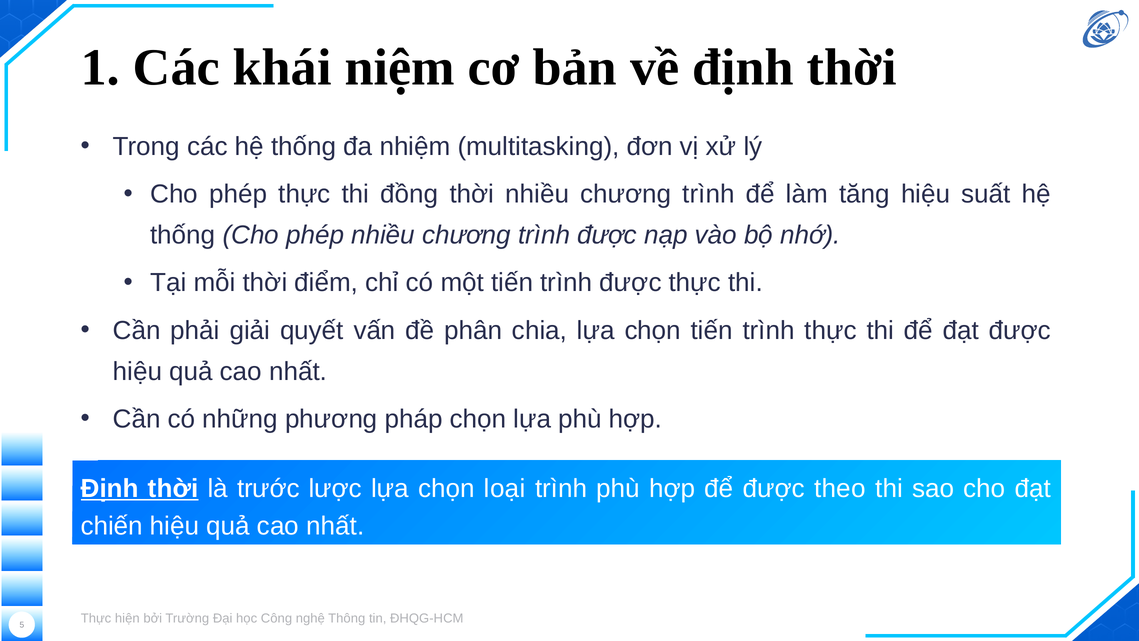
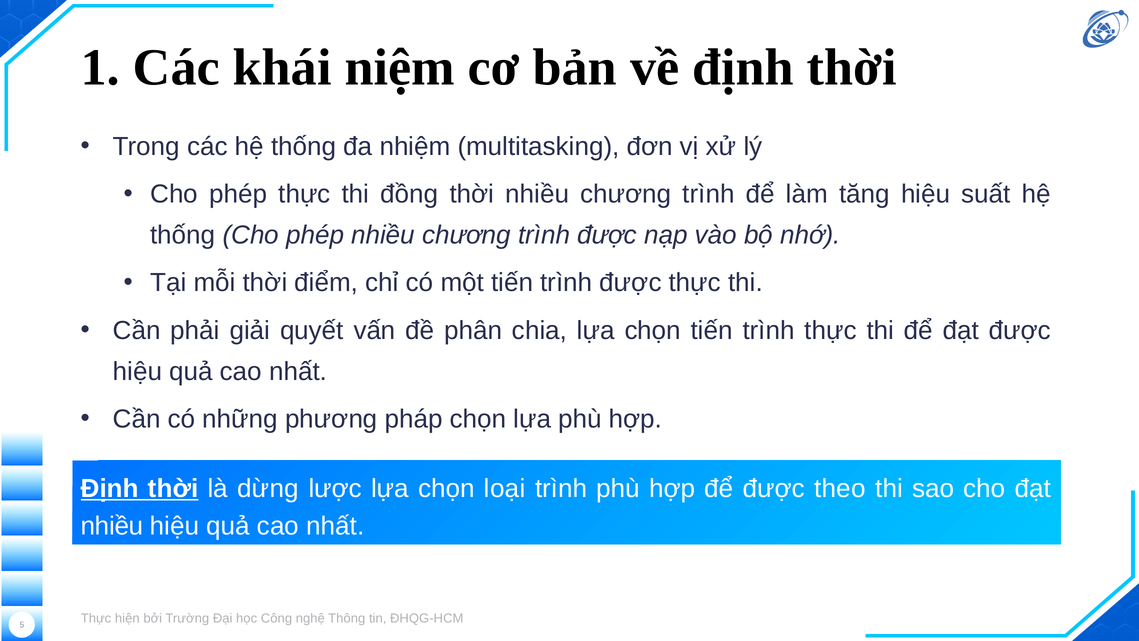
trước: trước -> dừng (268, 488)
chiến: chiến -> nhiều (112, 526)
